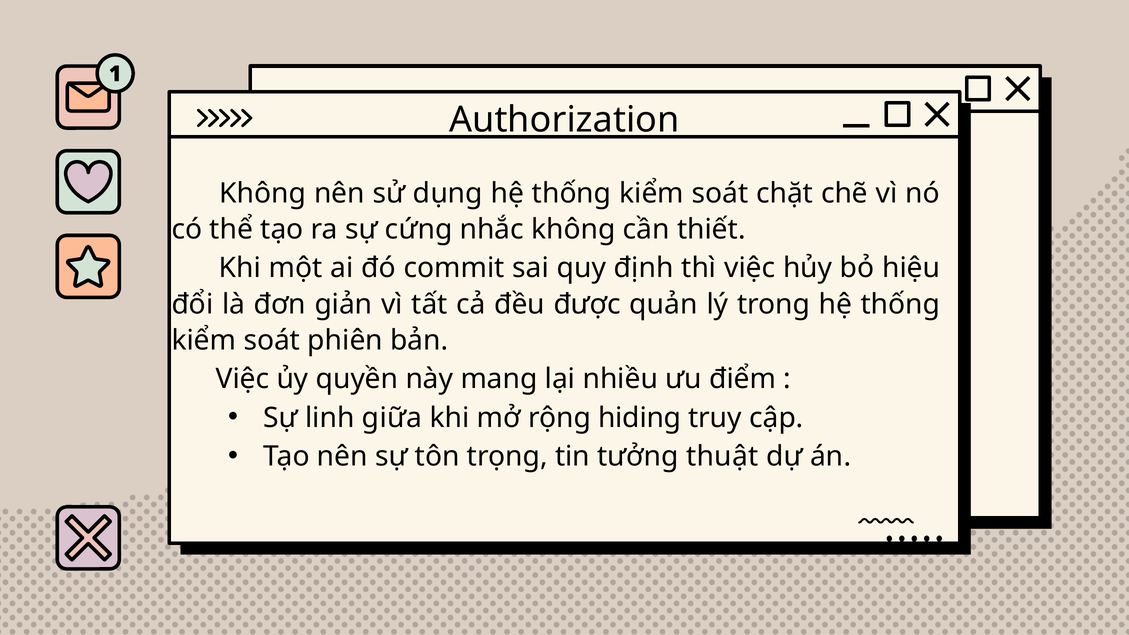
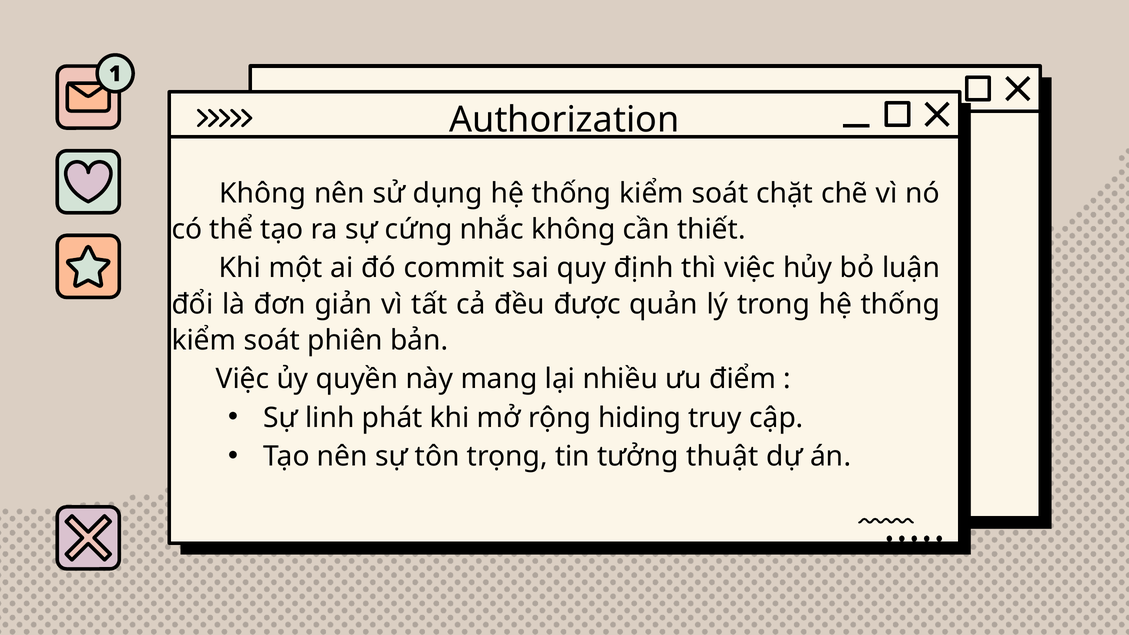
hiệu: hiệu -> luận (911, 268)
giữa: giữa -> phát (392, 418)
